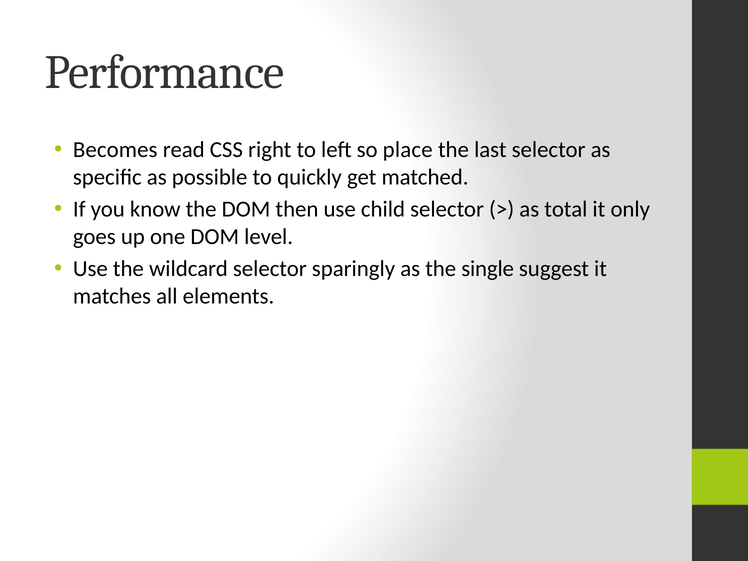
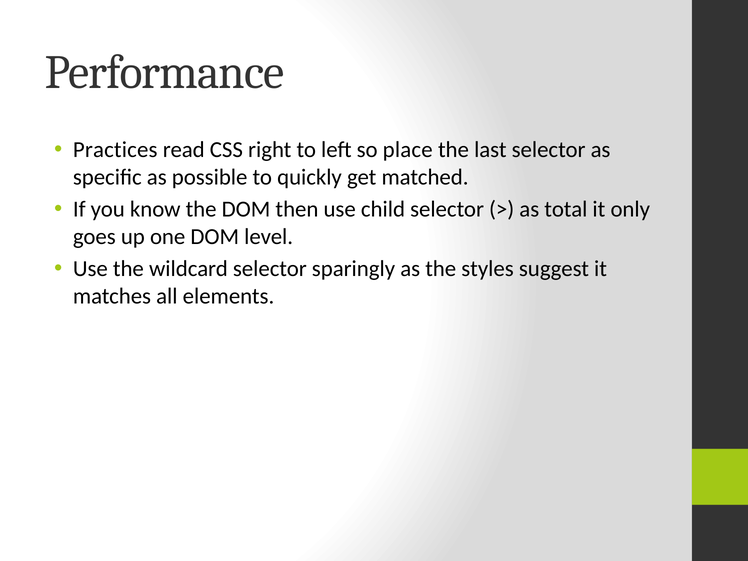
Becomes: Becomes -> Practices (115, 150)
single: single -> styles (488, 269)
